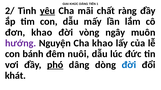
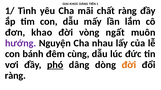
2/: 2/ -> 1/ (10, 11)
yêu underline: present -> none (47, 11)
ngây: ngây -> ngất (115, 33)
Cha khao: khao -> nhau (103, 43)
nuôi: nuôi -> cùng (78, 54)
đời colour: blue -> orange (129, 65)
khát: khát -> ràng (15, 76)
